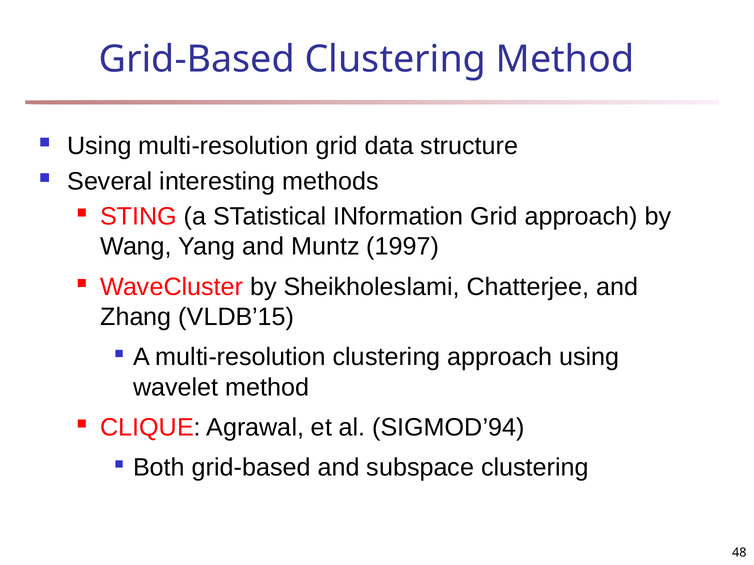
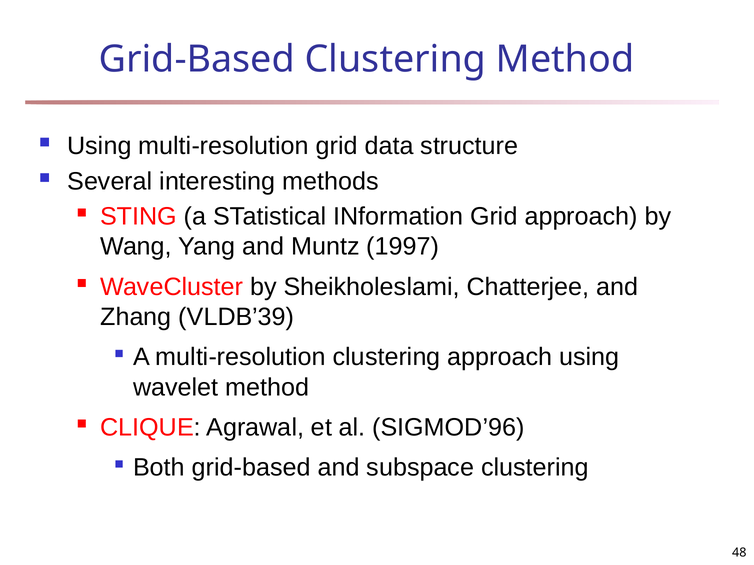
VLDB’15: VLDB’15 -> VLDB’39 (236, 317)
SIGMOD’94: SIGMOD’94 -> SIGMOD’96 (448, 428)
